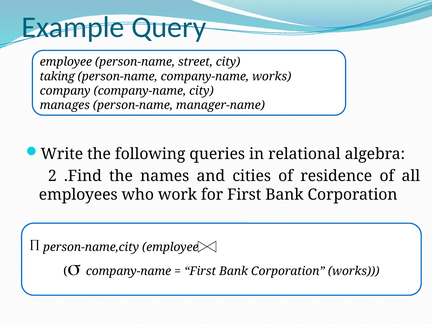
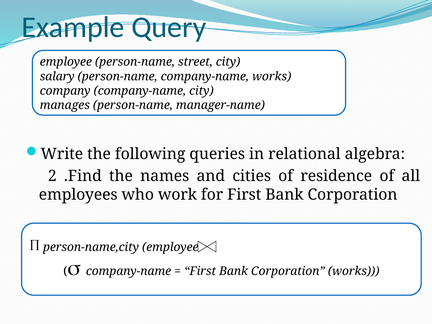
taking: taking -> salary (57, 76)
